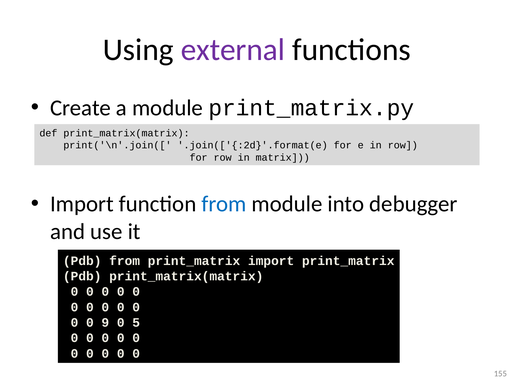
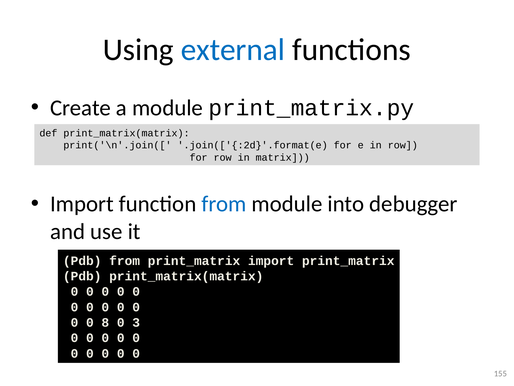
external colour: purple -> blue (233, 50)
9: 9 -> 8 (105, 322)
5: 5 -> 3 (136, 322)
